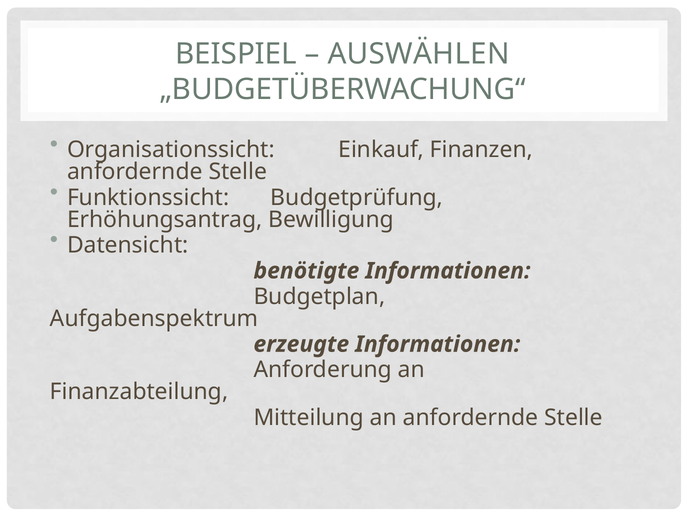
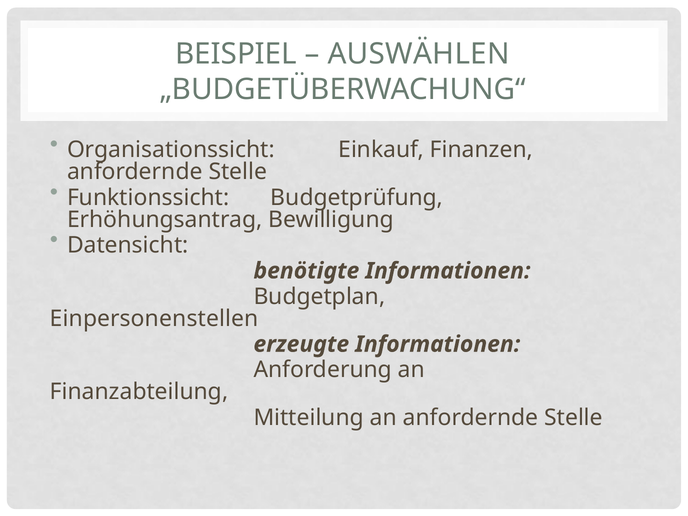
Aufgabenspektrum: Aufgabenspektrum -> Einpersonenstellen (154, 319)
